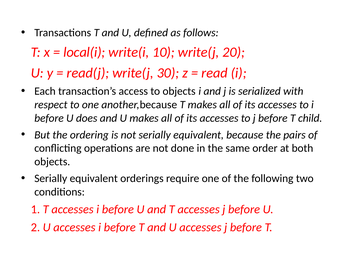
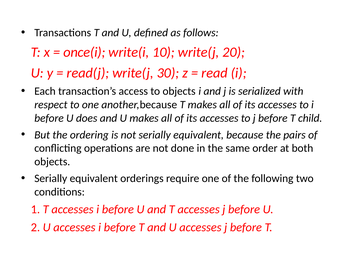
local(i: local(i -> once(i (84, 52)
